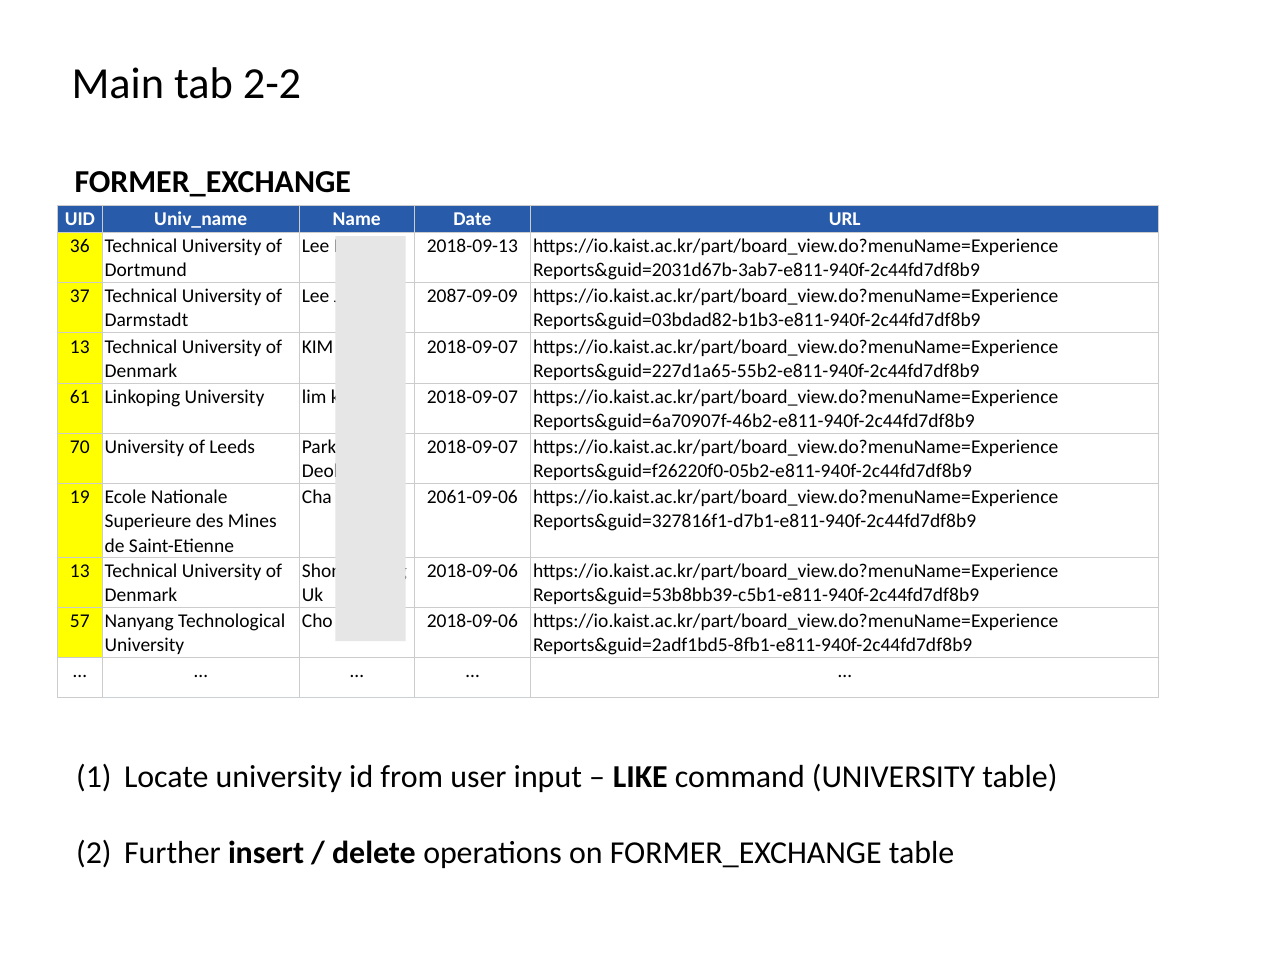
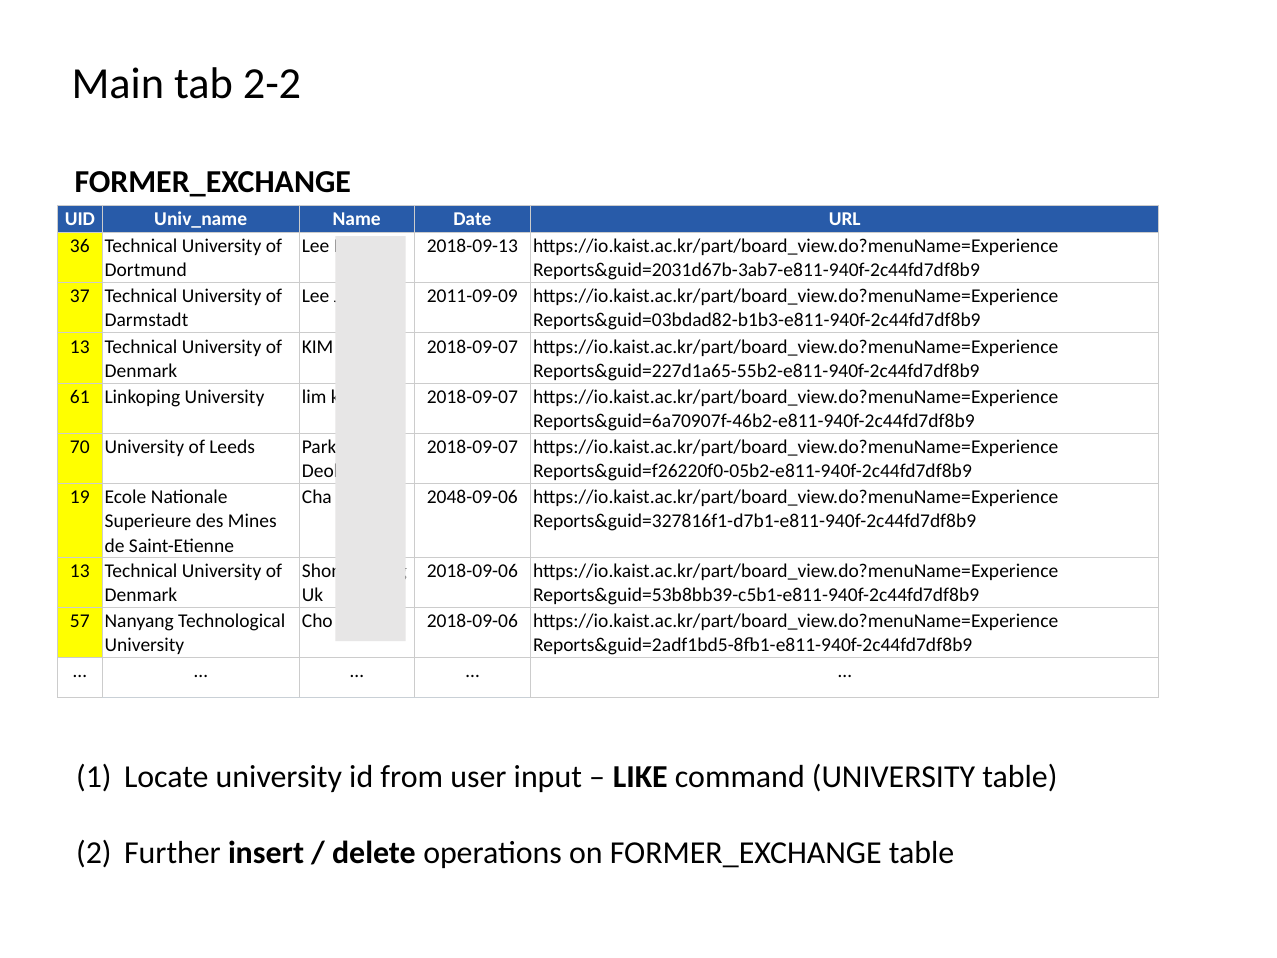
2087-09-09: 2087-09-09 -> 2011-09-09 (472, 296)
2061-09-06: 2061-09-06 -> 2048-09-06 (472, 497)
